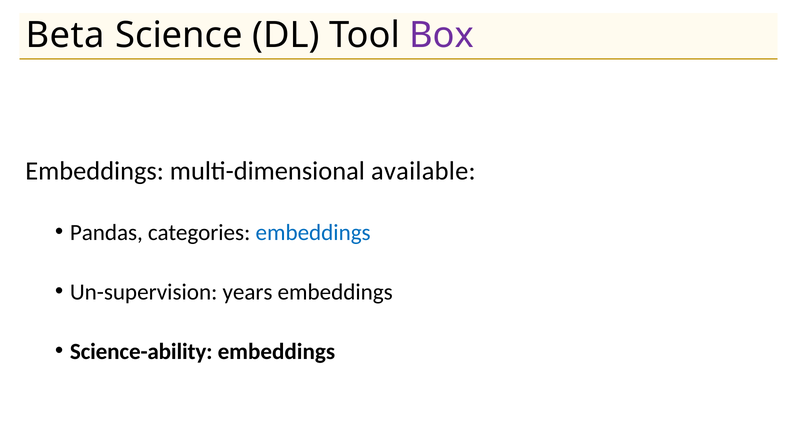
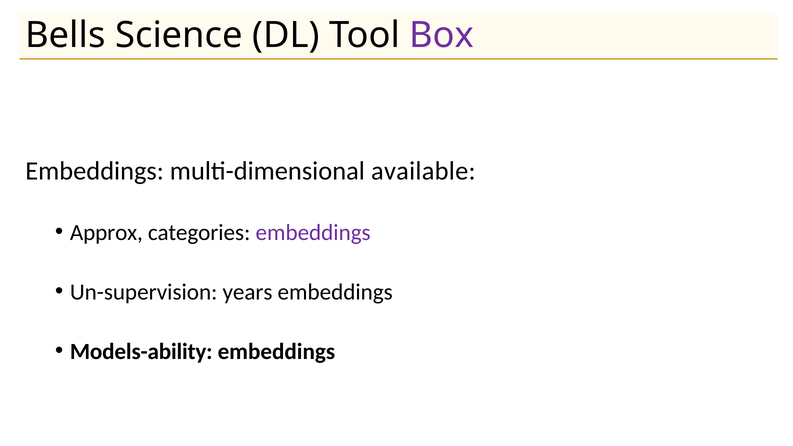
Beta: Beta -> Bells (65, 35)
Pandas: Pandas -> Approx (106, 232)
embeddings colour: blue -> purple (313, 232)
Science-ability: Science-ability -> Models-ability (141, 352)
